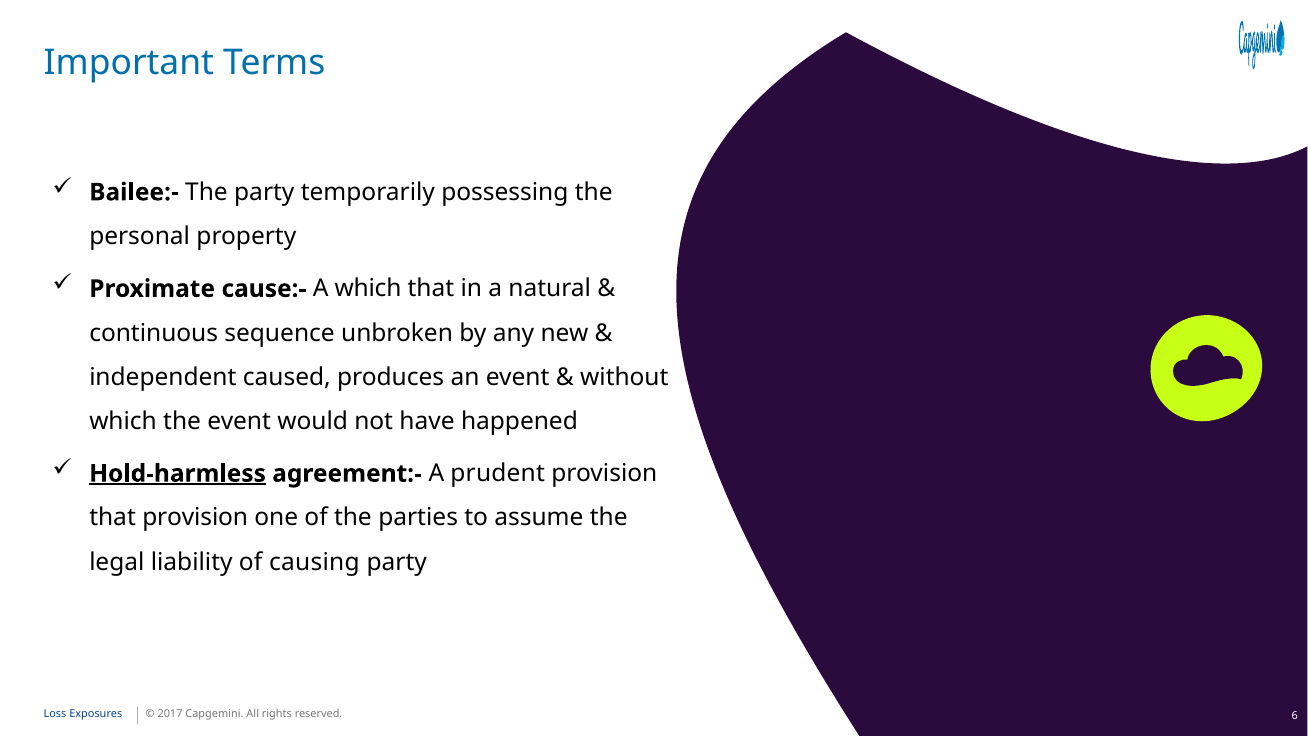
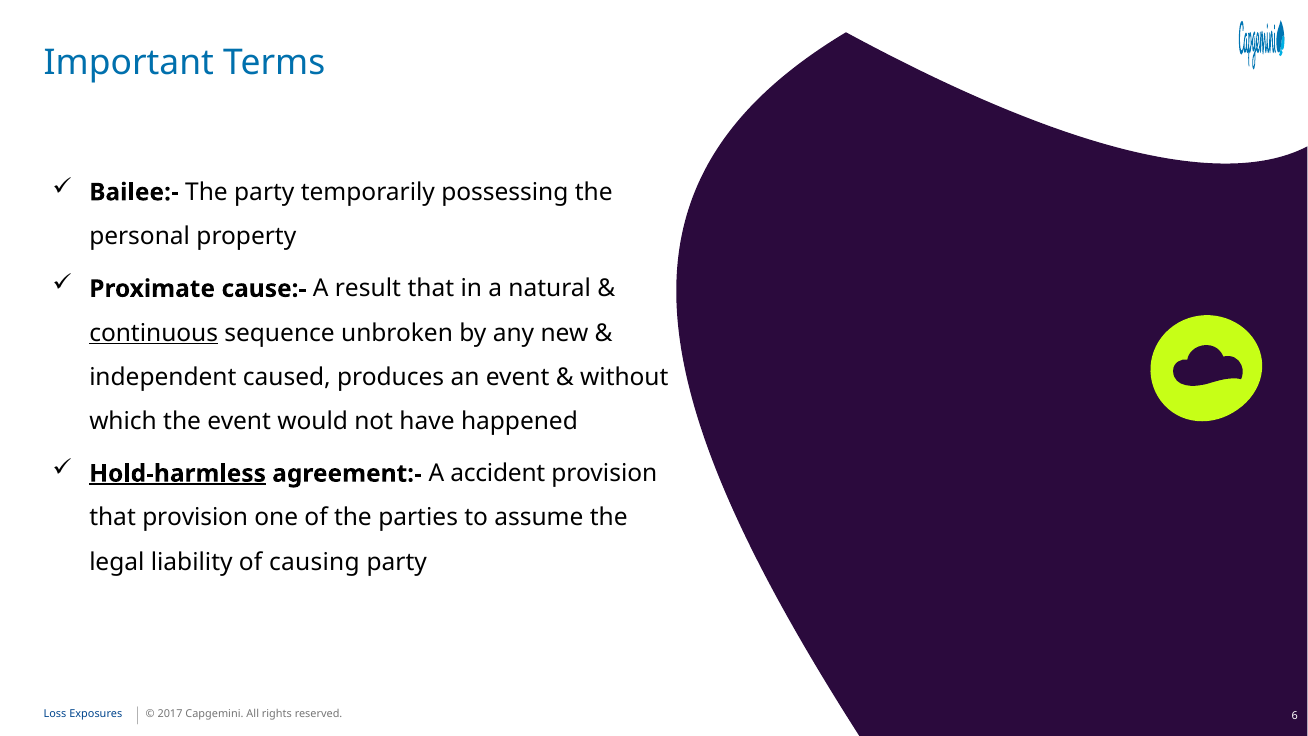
A which: which -> result (368, 289)
continuous underline: none -> present (154, 333)
prudent: prudent -> accident (498, 473)
